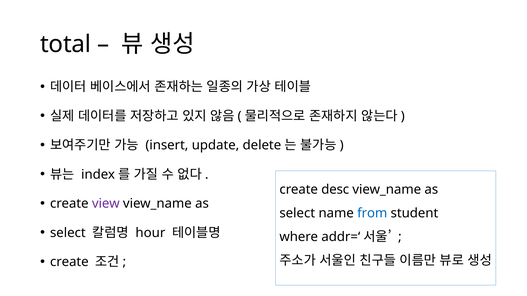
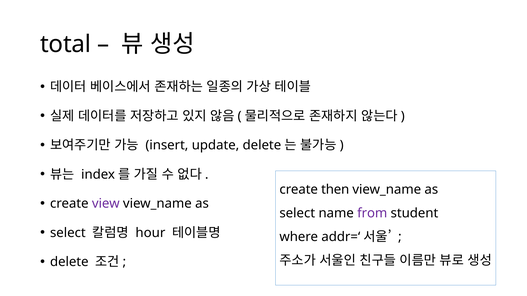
desc: desc -> then (335, 190)
from colour: blue -> purple (372, 213)
create: create -> delete (69, 262)
